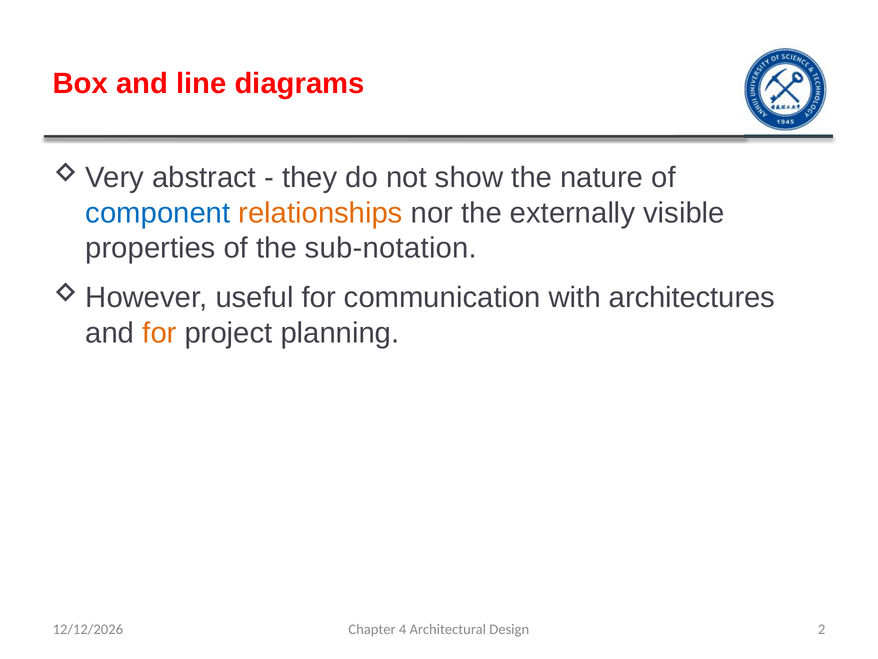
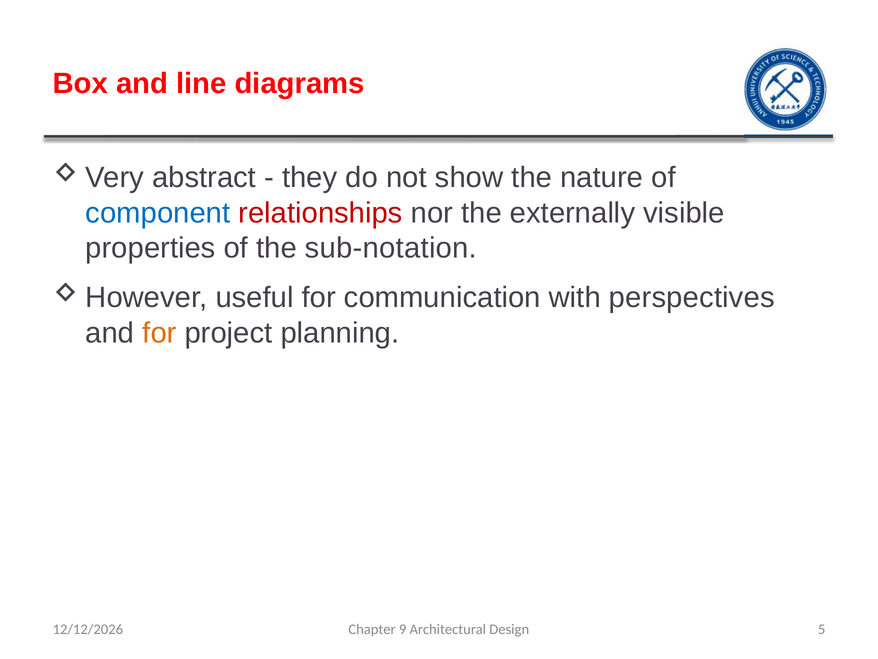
relationships colour: orange -> red (320, 213)
architectures: architectures -> perspectives (692, 298)
4: 4 -> 9 (403, 629)
2: 2 -> 5 (822, 629)
